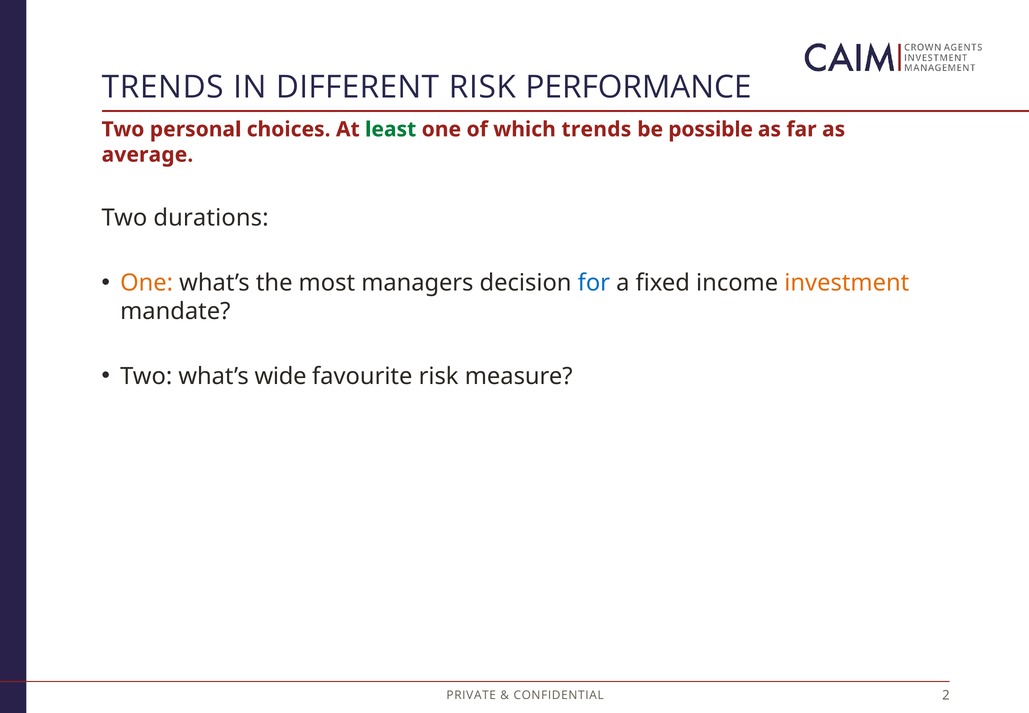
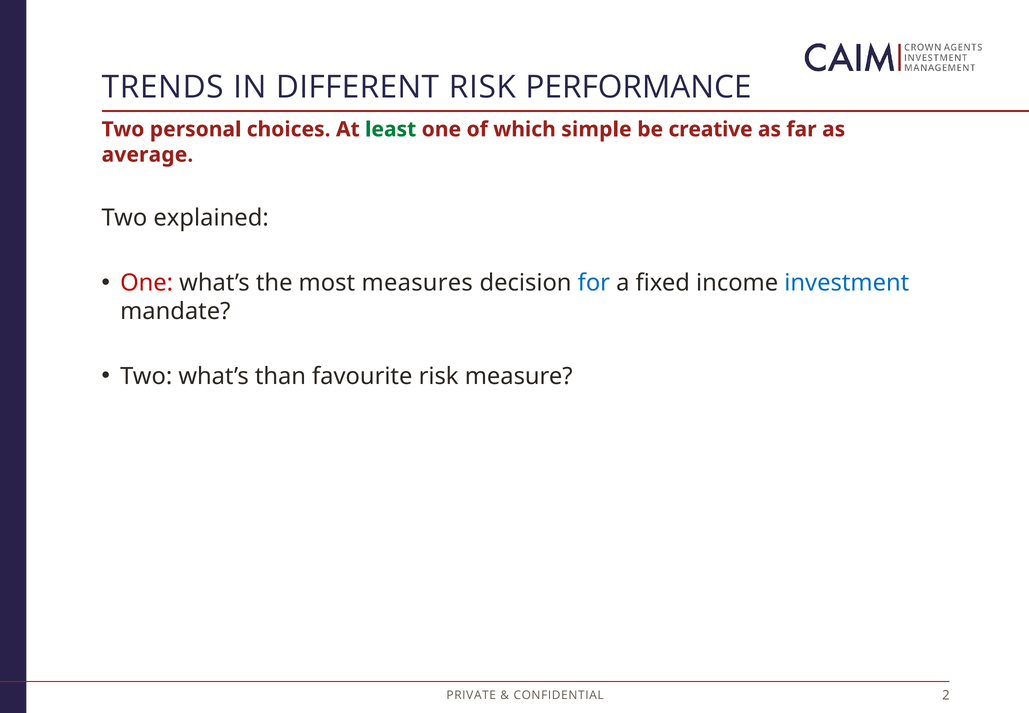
which trends: trends -> simple (596, 129)
possible: possible -> creative (711, 129)
durations: durations -> explained (211, 218)
One colour: orange -> red (147, 283)
managers: managers -> measures (417, 283)
investment colour: orange -> blue (847, 283)
wide: wide -> than (280, 376)
